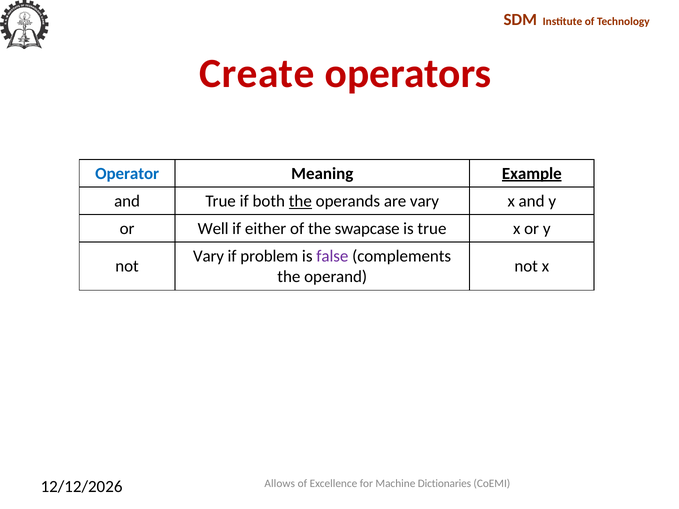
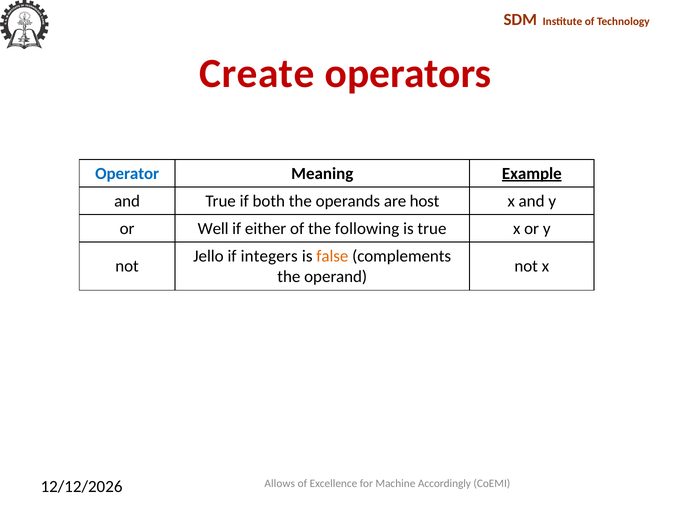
the underline: present -> none (300, 201)
are vary: vary -> host (425, 201)
swapcase: swapcase -> following (367, 229)
Vary: Vary -> Jello (208, 256)
problem: problem -> integers (269, 256)
false colour: purple -> orange (332, 256)
Dictionaries: Dictionaries -> Accordingly (444, 484)
